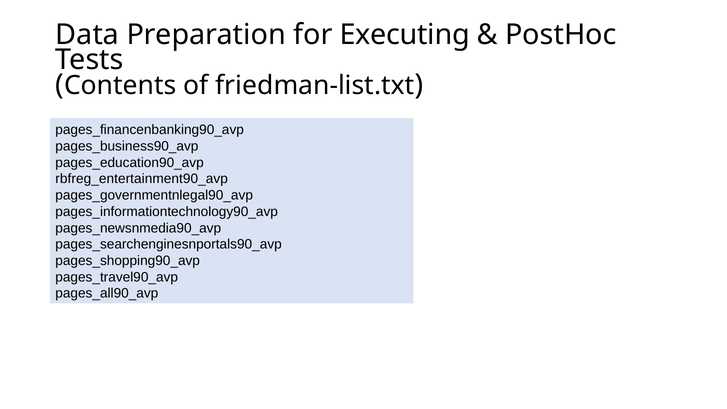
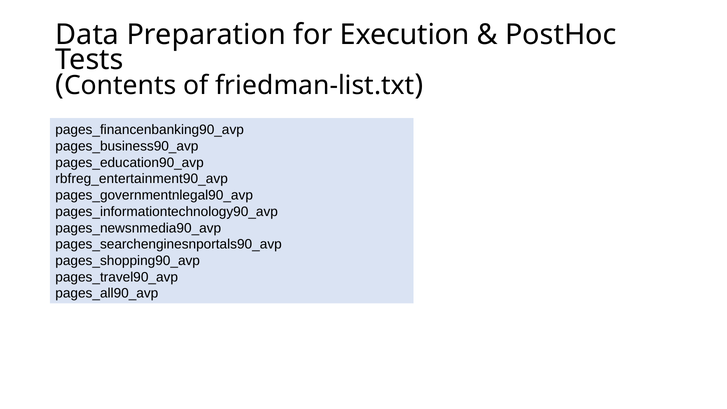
Executing: Executing -> Execution (405, 35)
